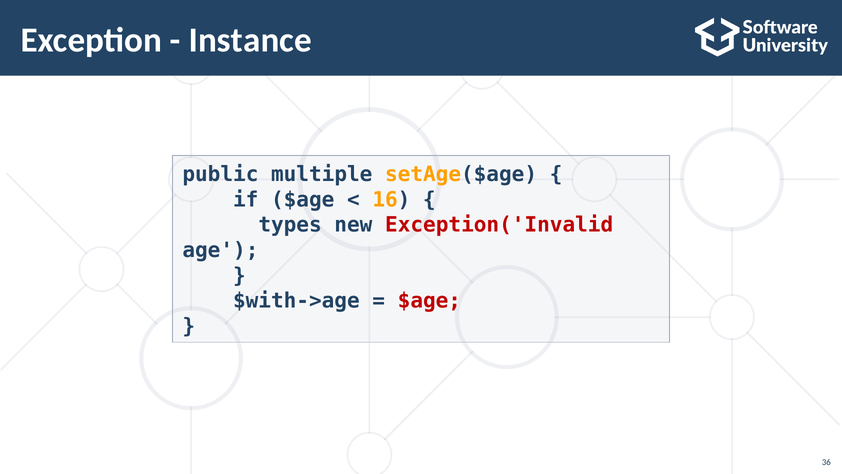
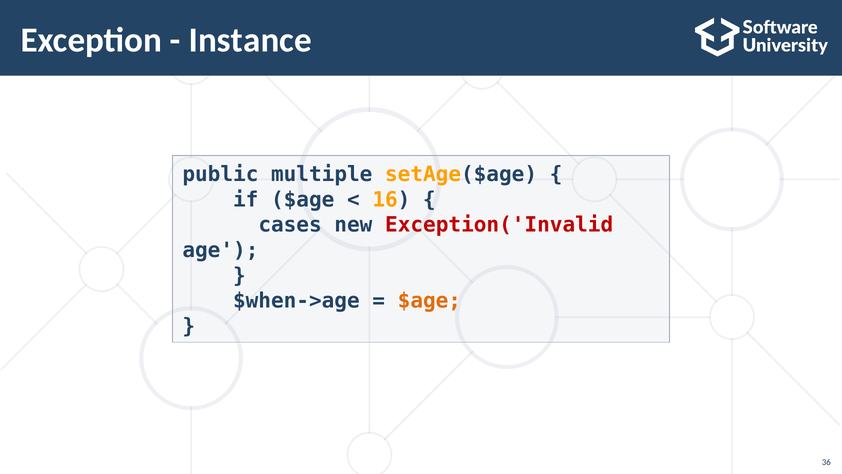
types: types -> cases (290, 225)
$with->age: $with->age -> $when->age (296, 301)
$age colour: red -> orange (429, 301)
